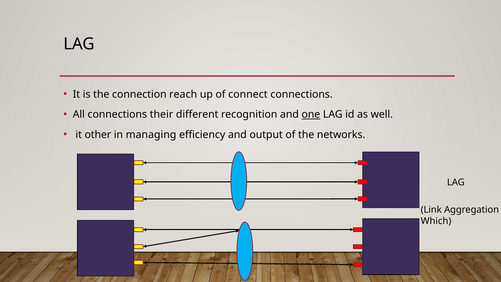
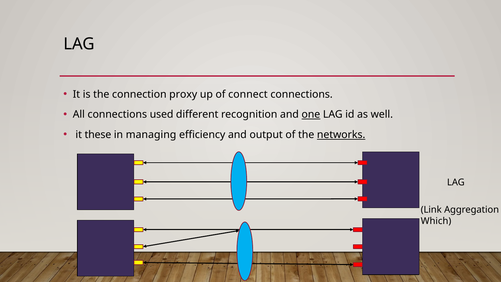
reach: reach -> proxy (183, 94)
their: their -> used (162, 114)
other: other -> these (98, 135)
networks underline: none -> present (341, 135)
